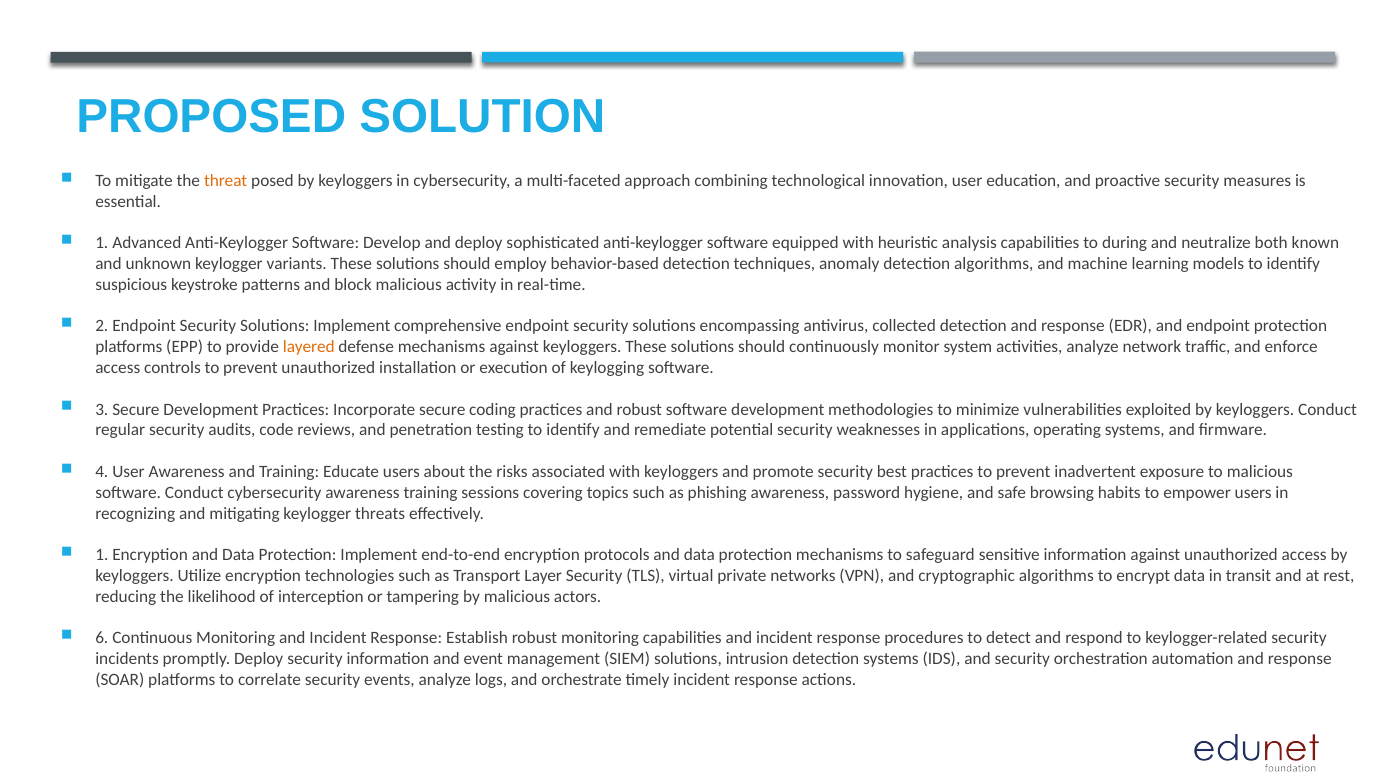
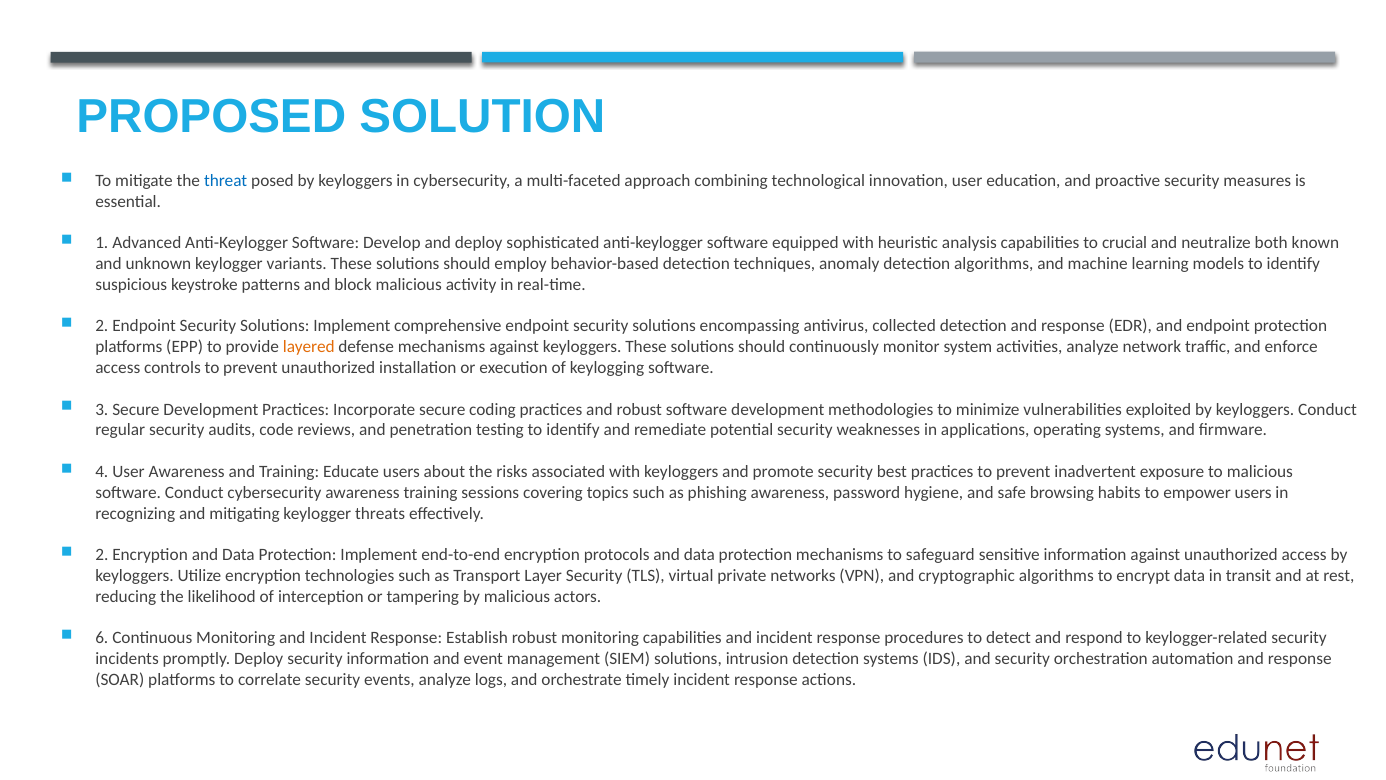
threat colour: orange -> blue (226, 180)
during: during -> crucial (1125, 243)
1: 1 -> 2 (102, 555)
